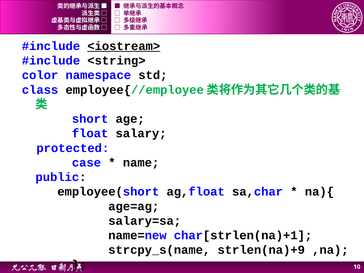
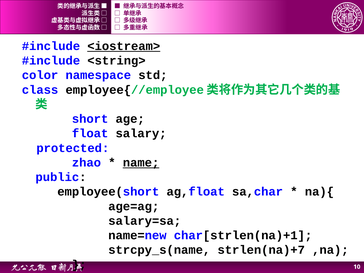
case: case -> zhao (86, 163)
name underline: none -> present (141, 163)
strlen(na)+9: strlen(na)+9 -> strlen(na)+7 (261, 250)
